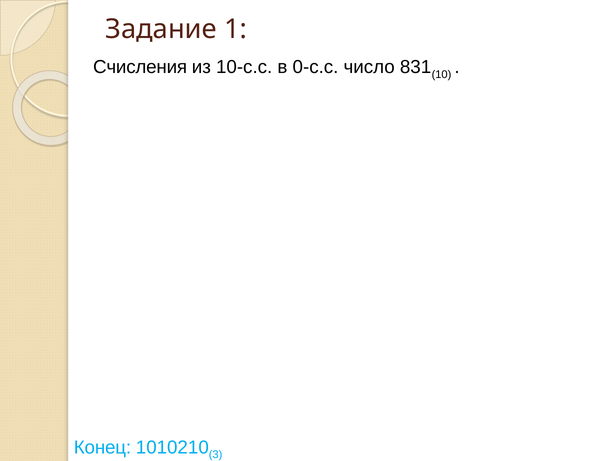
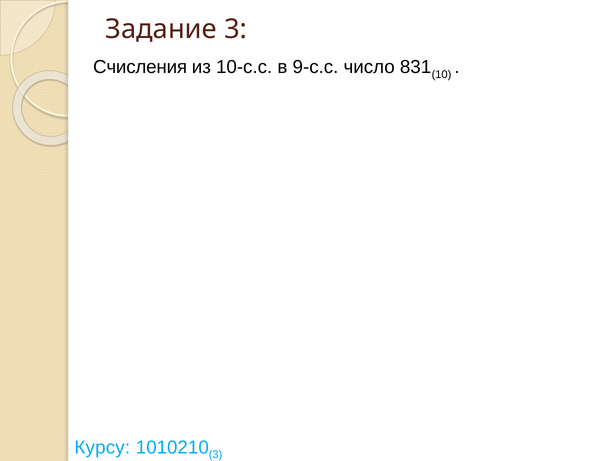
Задание 1: 1 -> 3 (236, 29)
0-с.с: 0-с.с -> 9-с.с (316, 67)
Конец: Конец -> Курсу (102, 448)
